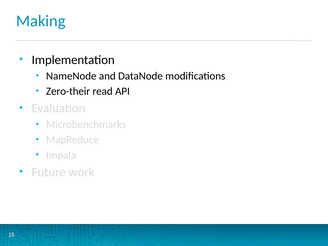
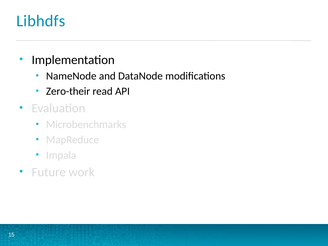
Making: Making -> Libhdfs (41, 21)
